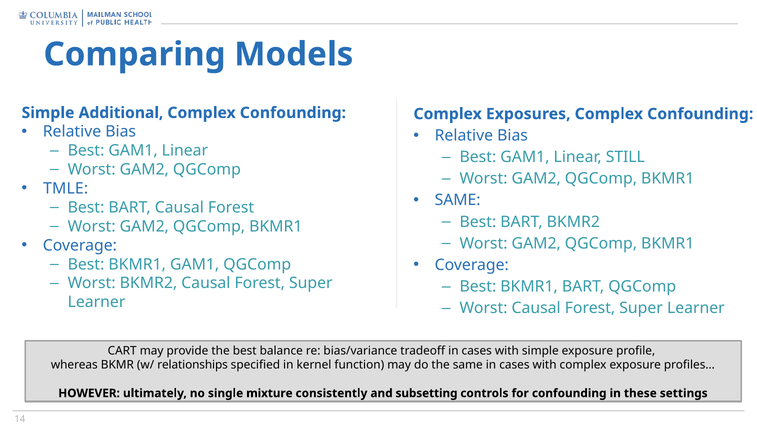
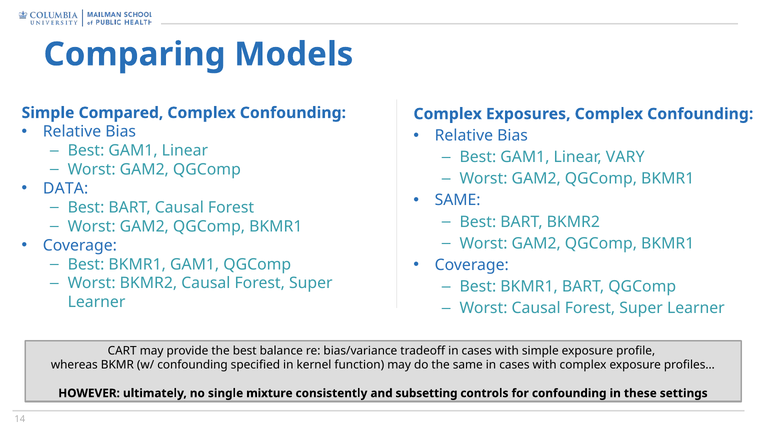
Additional: Additional -> Compared (121, 113)
STILL: STILL -> VARY (625, 157)
TMLE: TMLE -> DATA (66, 188)
w/ relationships: relationships -> confounding (193, 365)
